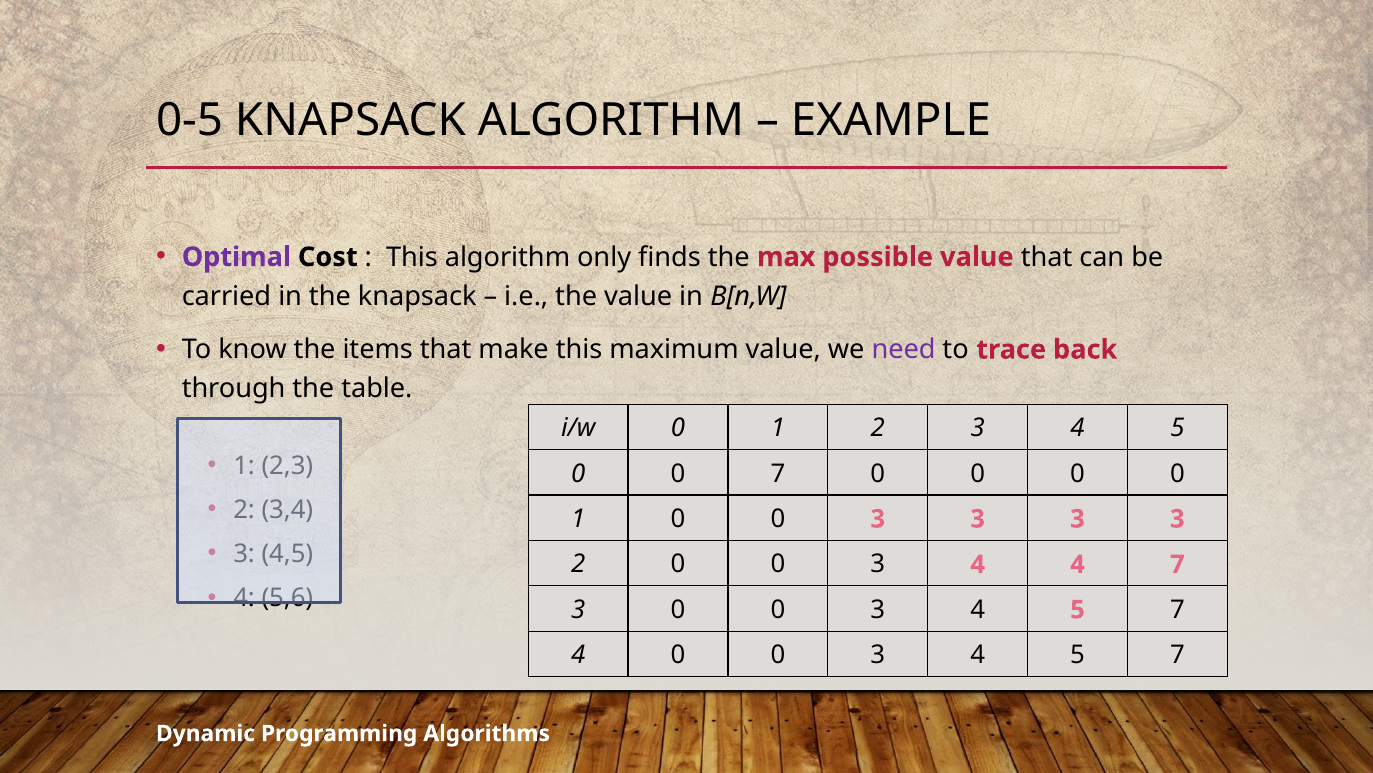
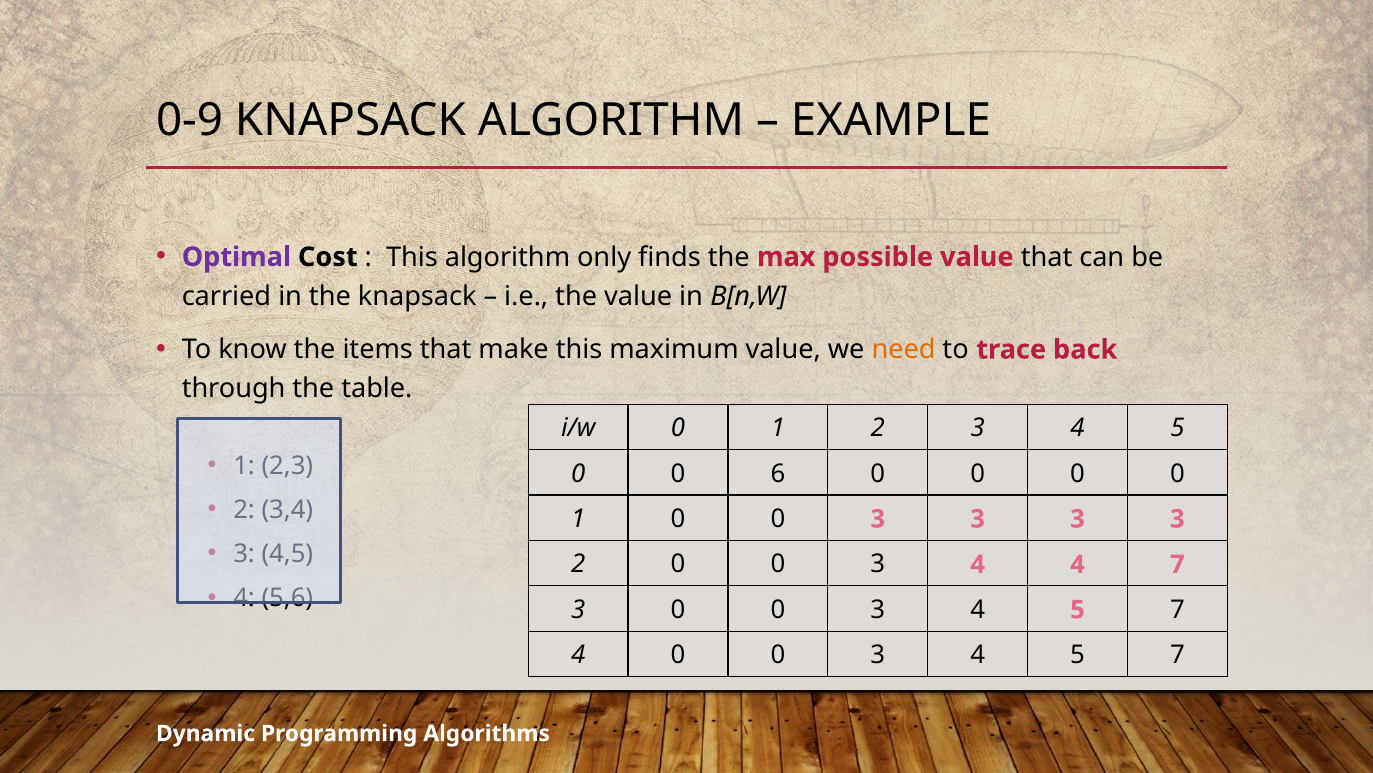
0-5: 0-5 -> 0-9 (190, 120)
need colour: purple -> orange (904, 349)
0 7: 7 -> 6 (778, 473)
